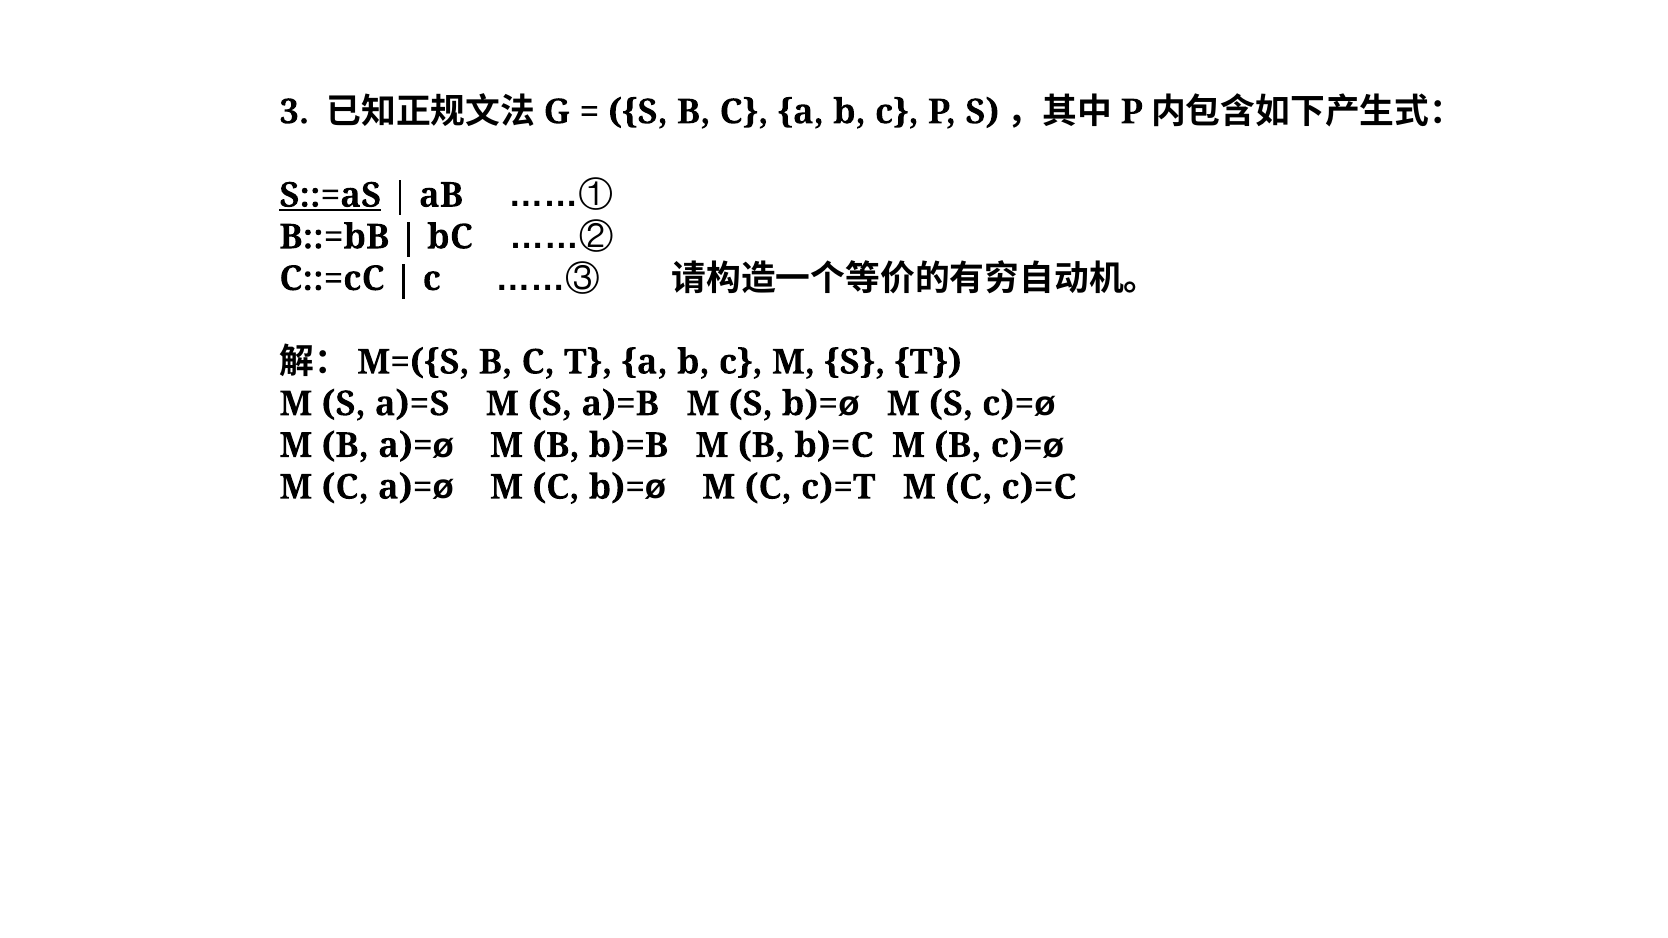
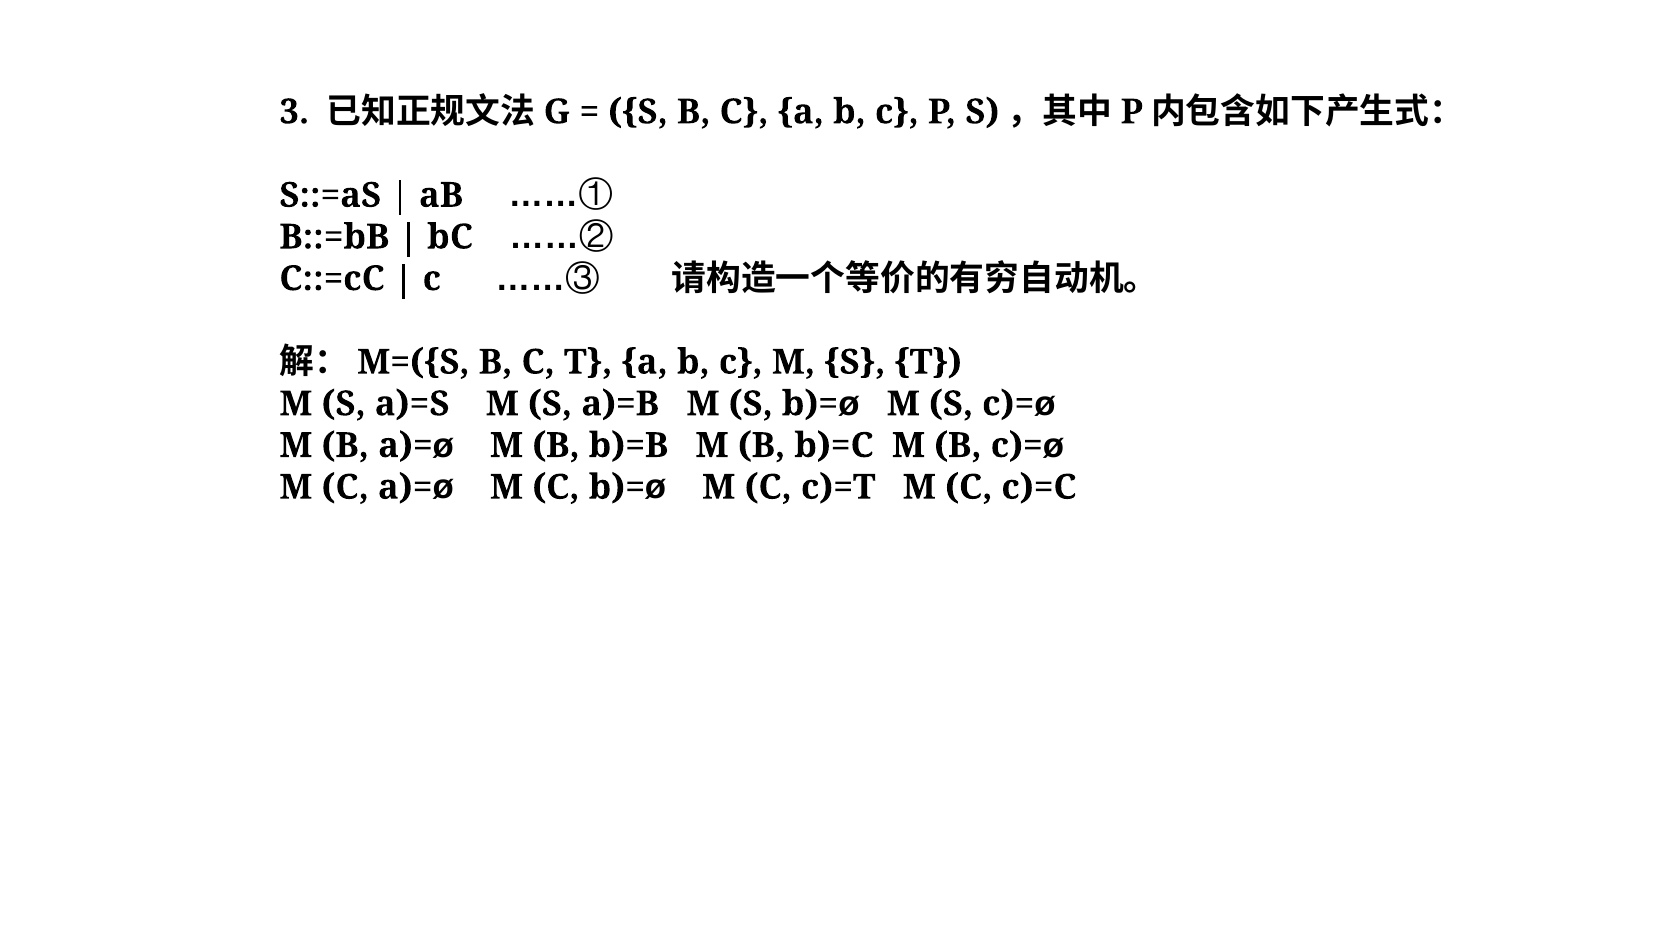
S::=aS underline: present -> none (330, 195)
